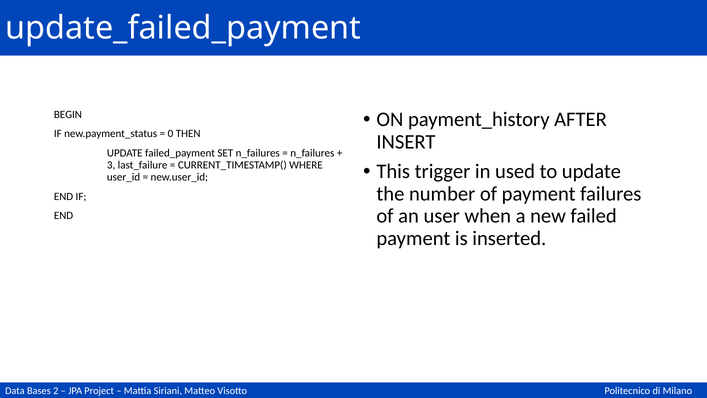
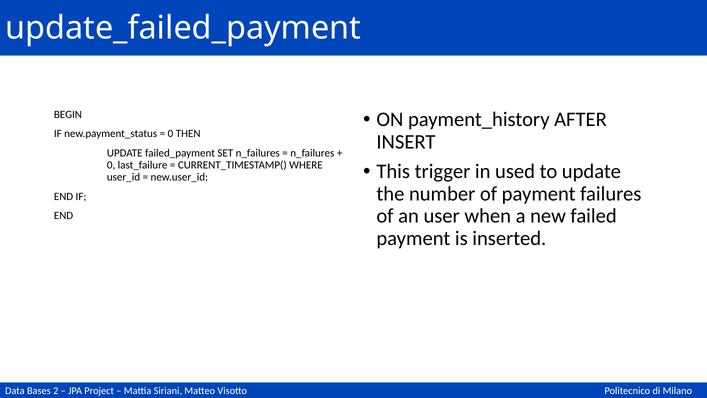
3: 3 -> 0 (111, 165)
